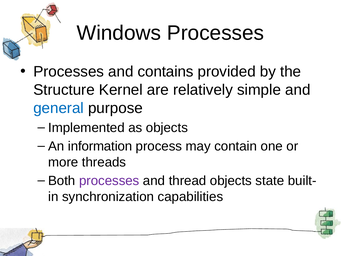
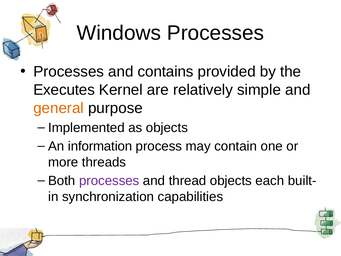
Structure: Structure -> Executes (64, 90)
general colour: blue -> orange (59, 108)
state: state -> each (270, 181)
